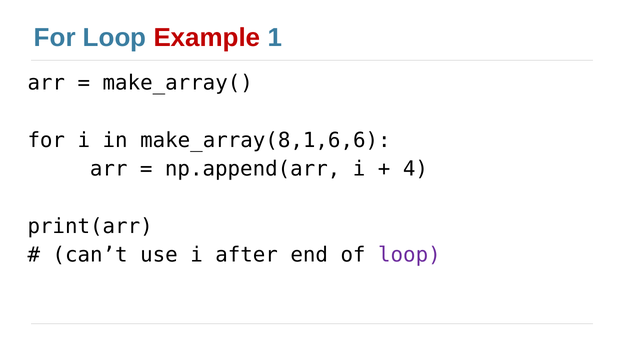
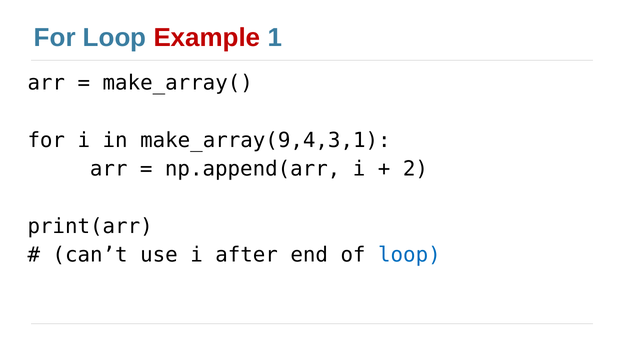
make_array(8,1,6,6: make_array(8,1,6,6 -> make_array(9,4,3,1 (265, 140)
4: 4 -> 2 (415, 169)
loop colour: purple -> blue (409, 255)
